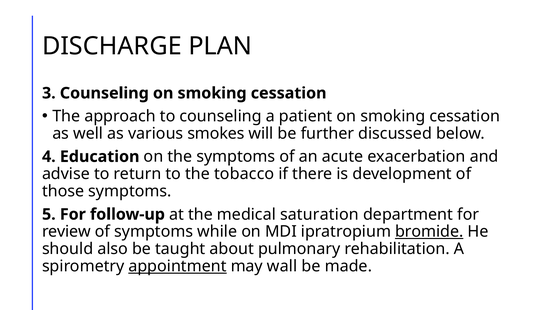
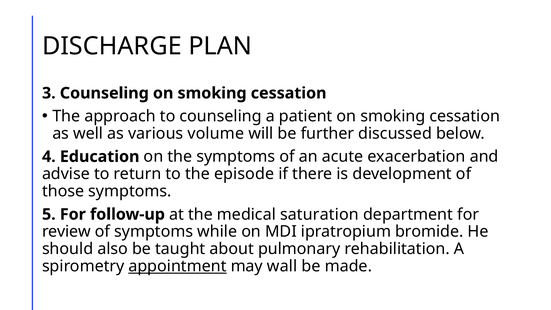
smokes: smokes -> volume (216, 134)
tobacco: tobacco -> episode (244, 174)
bromide underline: present -> none (429, 232)
